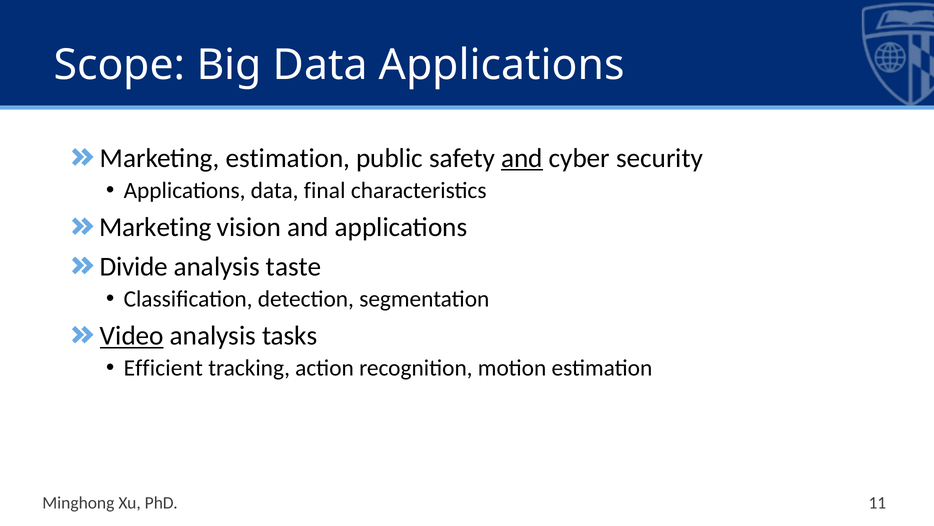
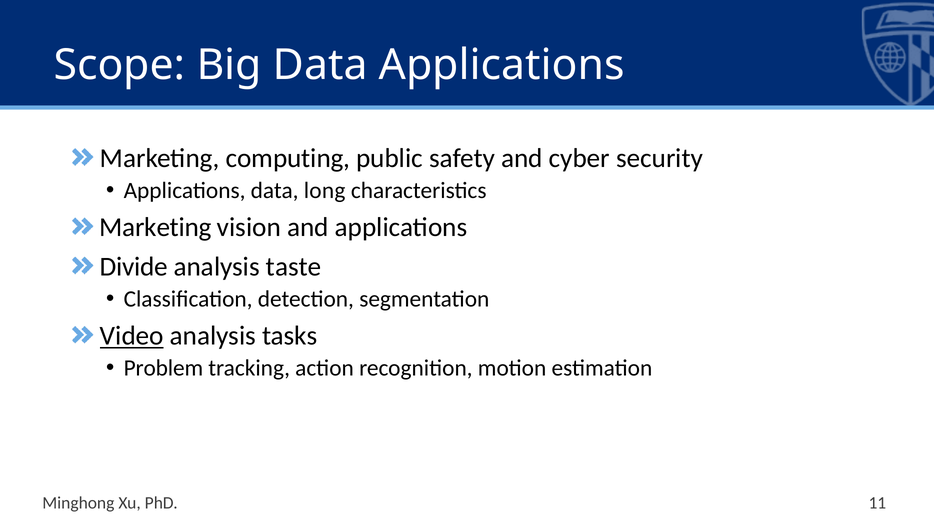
Marketing estimation: estimation -> computing (288, 158)
and underline: present -> none (522, 158)
final: final -> long (325, 190)
Efficient: Efficient -> Problem (163, 368)
